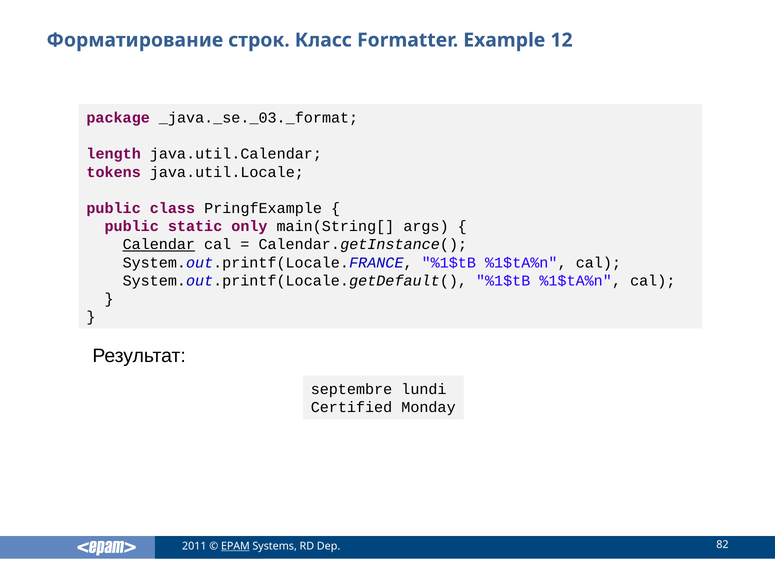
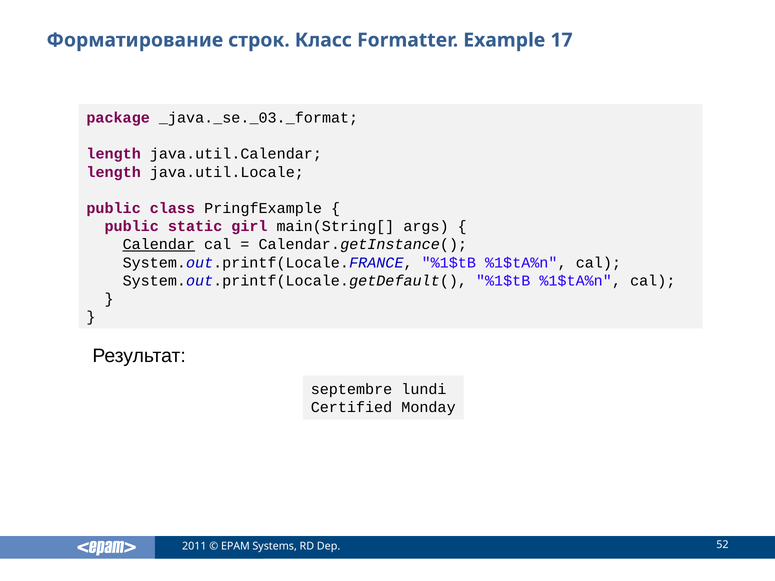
12: 12 -> 17 (562, 40)
tokens: tokens -> length (114, 172)
only: only -> girl (249, 226)
EPAM underline: present -> none (235, 547)
82: 82 -> 52 (722, 545)
